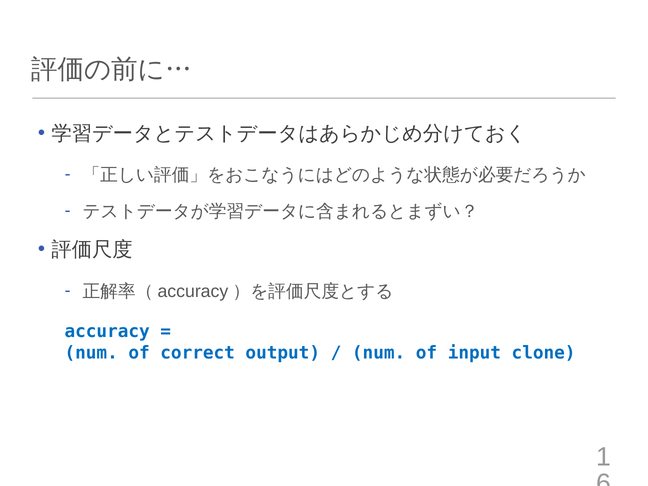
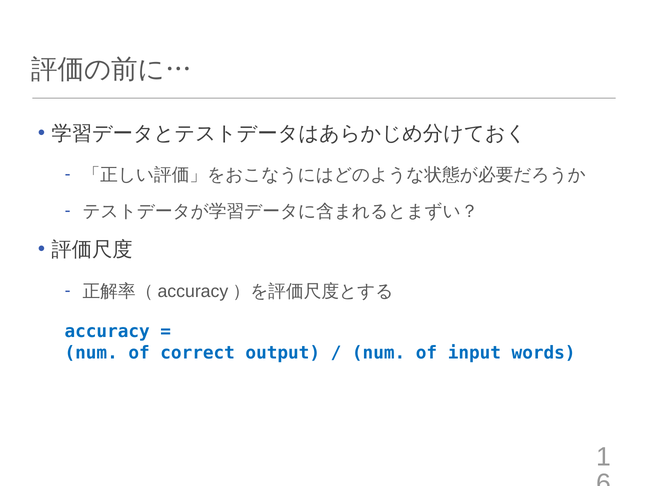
clone: clone -> words (544, 353)
